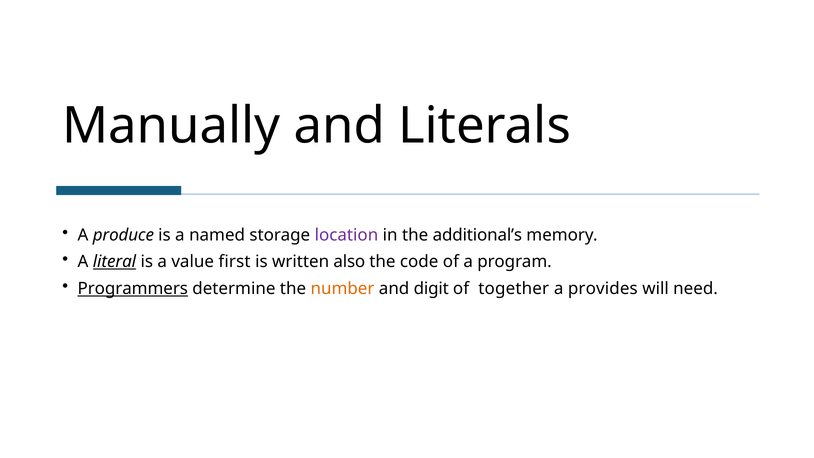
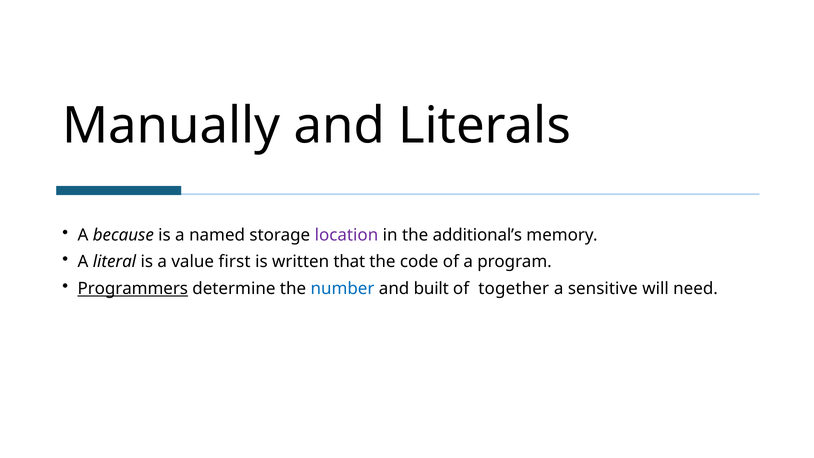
produce: produce -> because (123, 235)
literal underline: present -> none (114, 262)
also: also -> that (349, 262)
number colour: orange -> blue (342, 289)
digit: digit -> built (431, 289)
provides: provides -> sensitive (603, 289)
